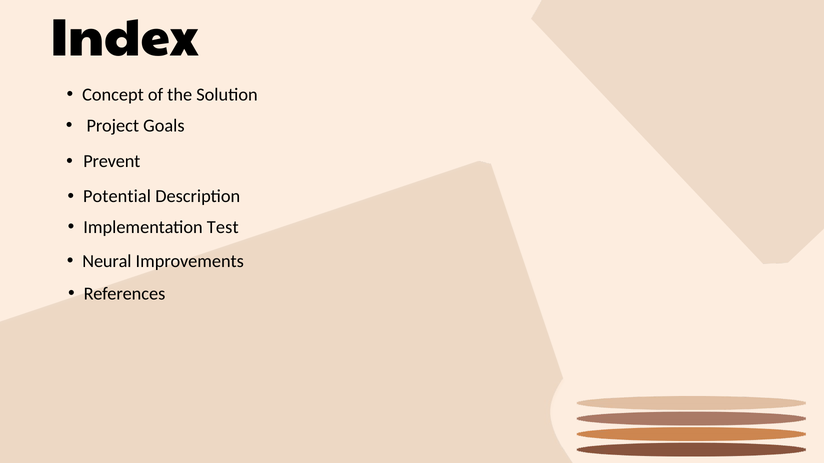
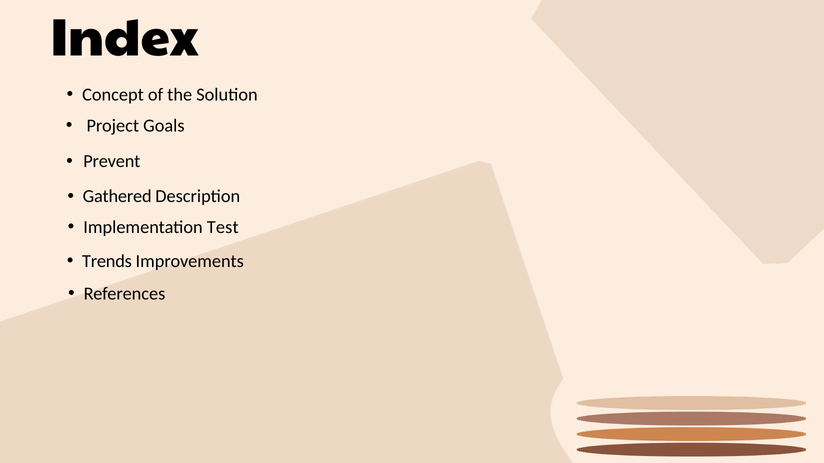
Potential: Potential -> Gathered (117, 197)
Neural: Neural -> Trends (107, 261)
